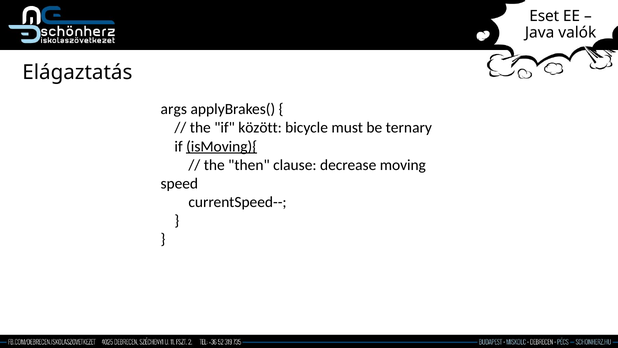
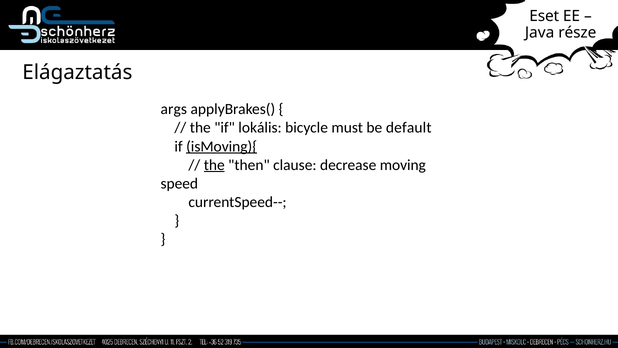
valók: valók -> része (577, 33)
között: között -> lokális (260, 128)
ternary: ternary -> default (409, 128)
the underline: none -> present (214, 165)
